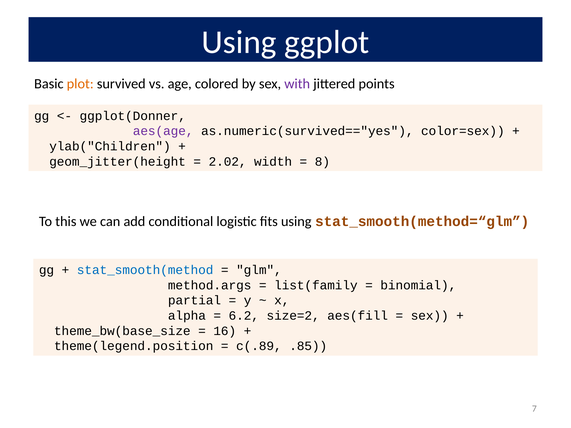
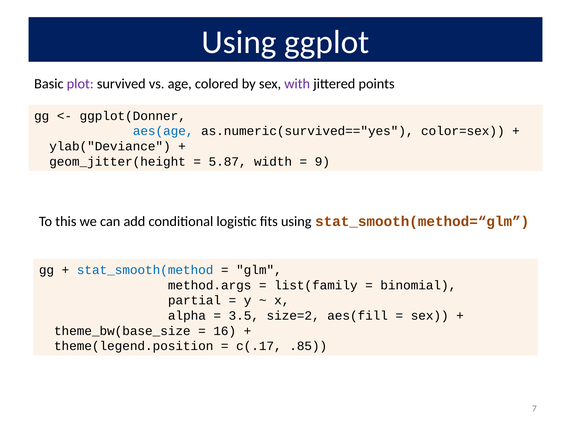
plot colour: orange -> purple (80, 84)
aes(age colour: purple -> blue (163, 131)
ylab("Children: ylab("Children -> ylab("Deviance (110, 146)
2.02: 2.02 -> 5.87 (228, 162)
8: 8 -> 9 (322, 162)
6.2: 6.2 -> 3.5 (244, 316)
c(.89: c(.89 -> c(.17 (259, 346)
